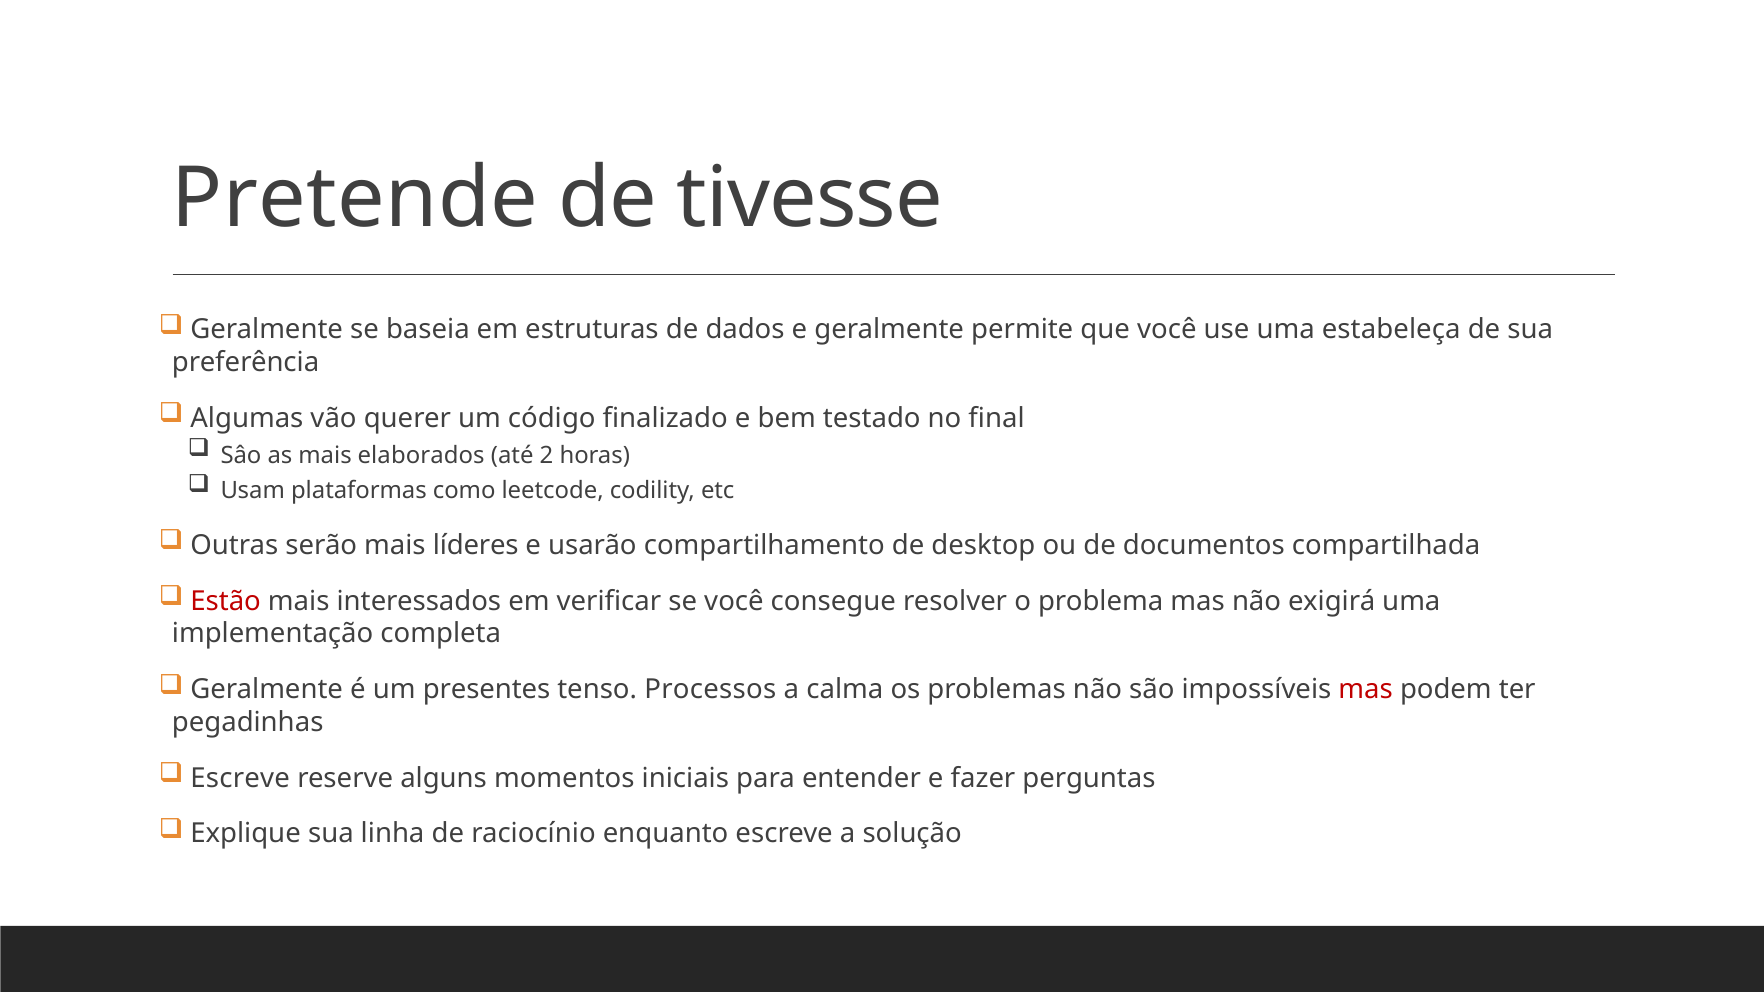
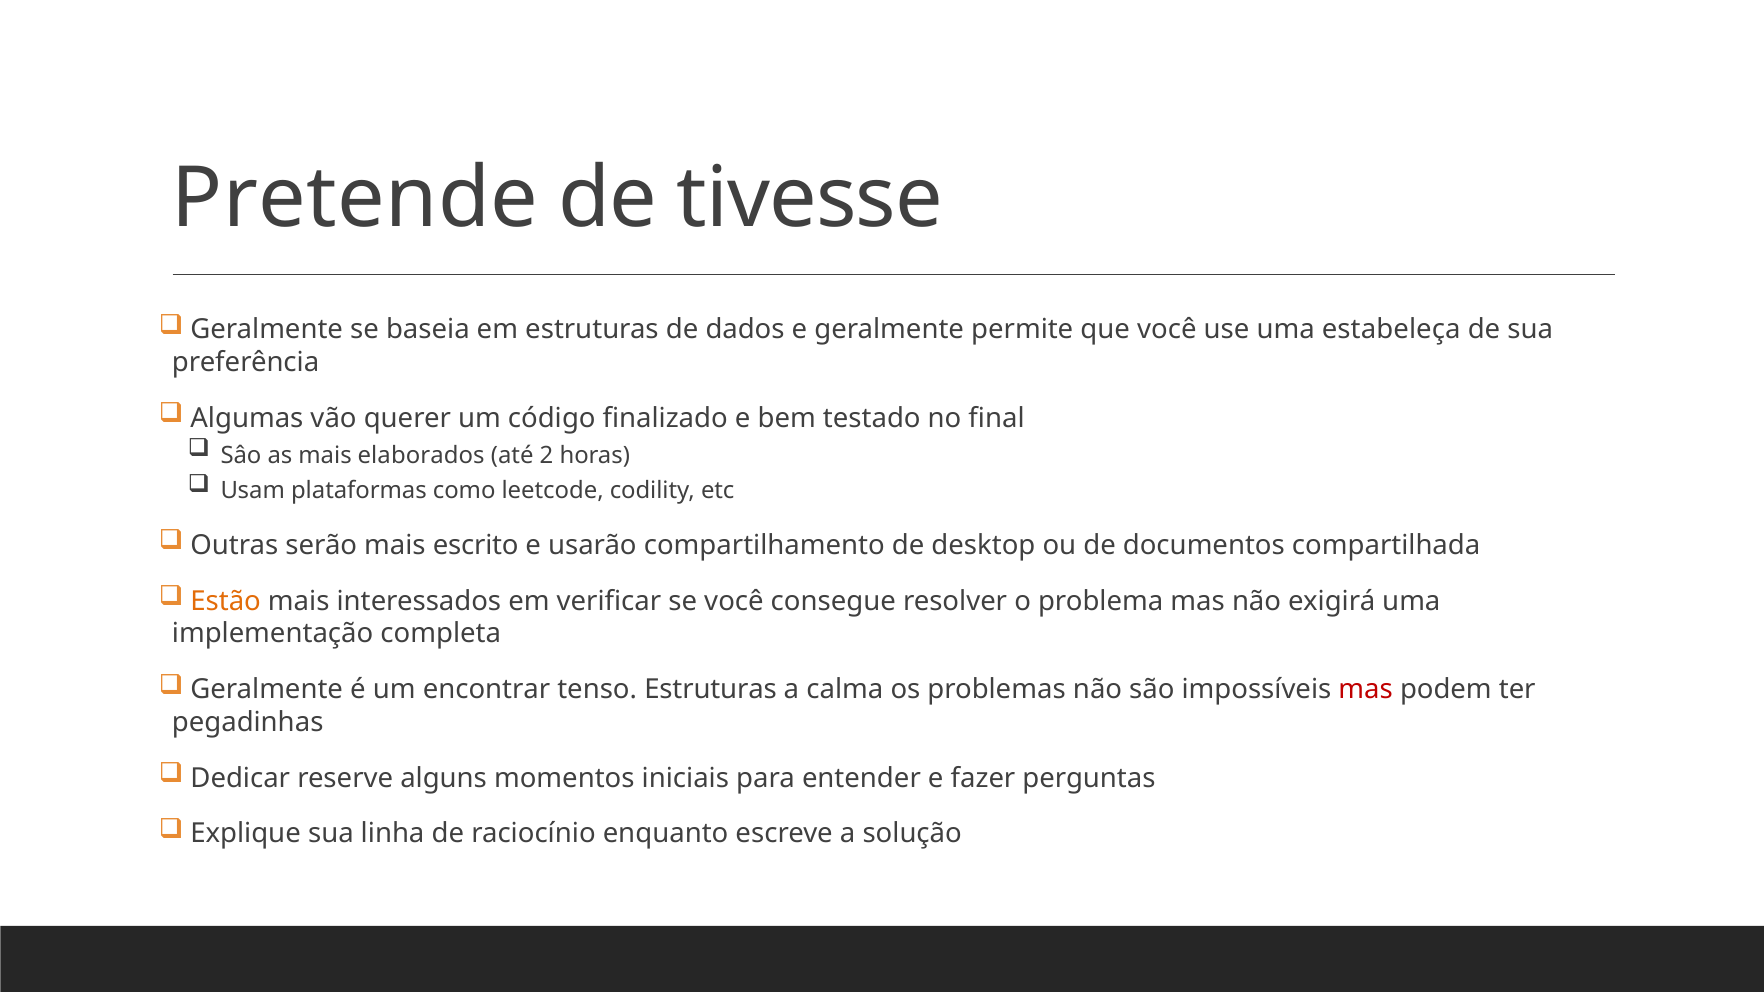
líderes: líderes -> escrito (476, 545)
Estão colour: red -> orange (226, 601)
presentes: presentes -> encontrar (486, 690)
tenso Processos: Processos -> Estruturas (711, 690)
Escreve: Escreve -> Dedicar (240, 778)
